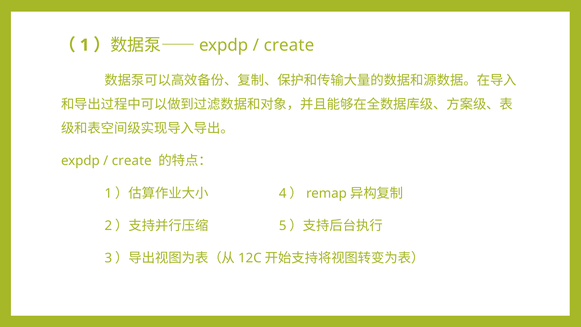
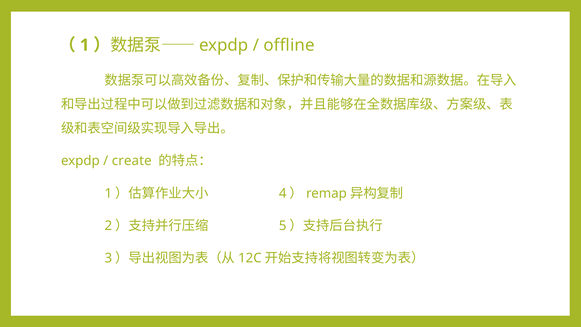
create: create -> offline (289, 45)
